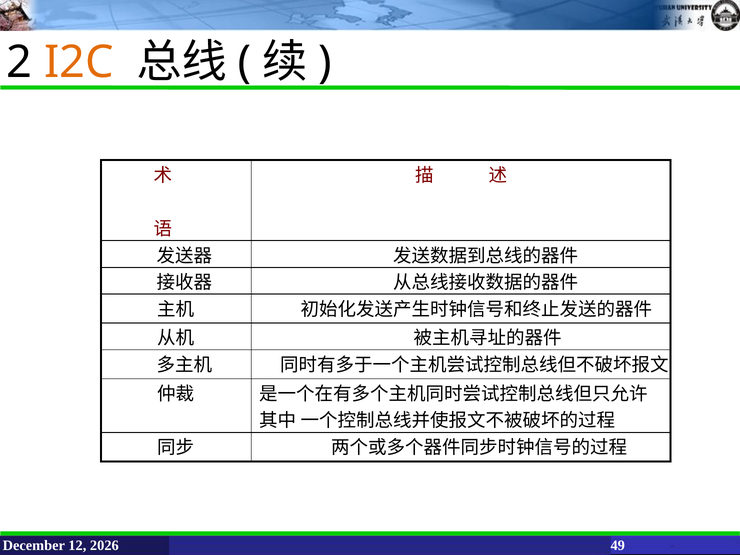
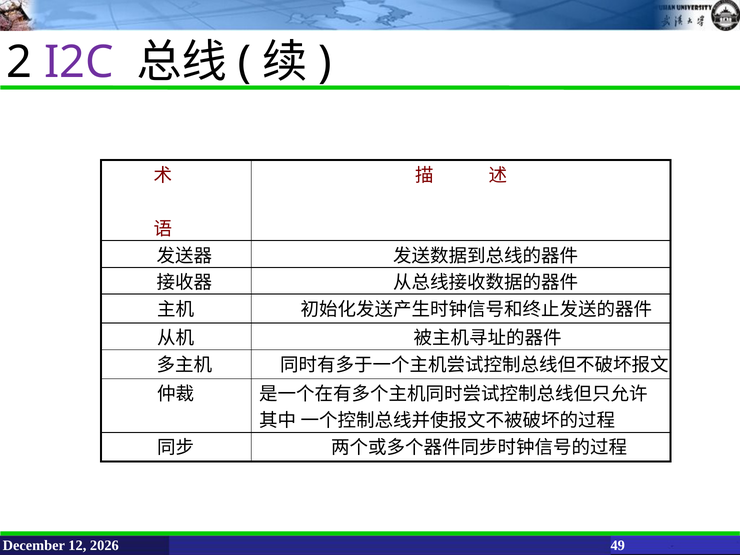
I2C colour: orange -> purple (79, 62)
